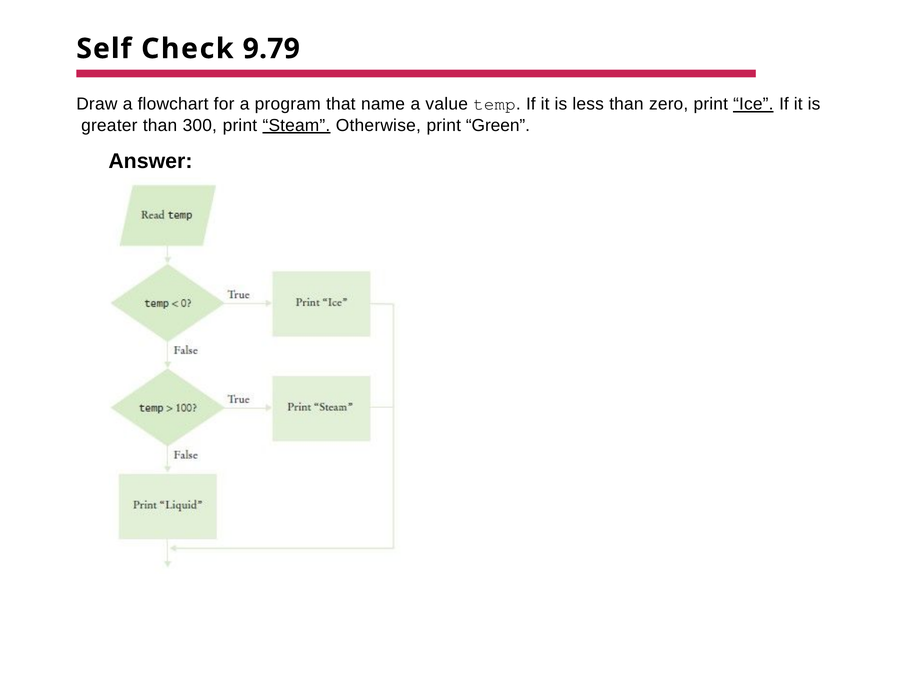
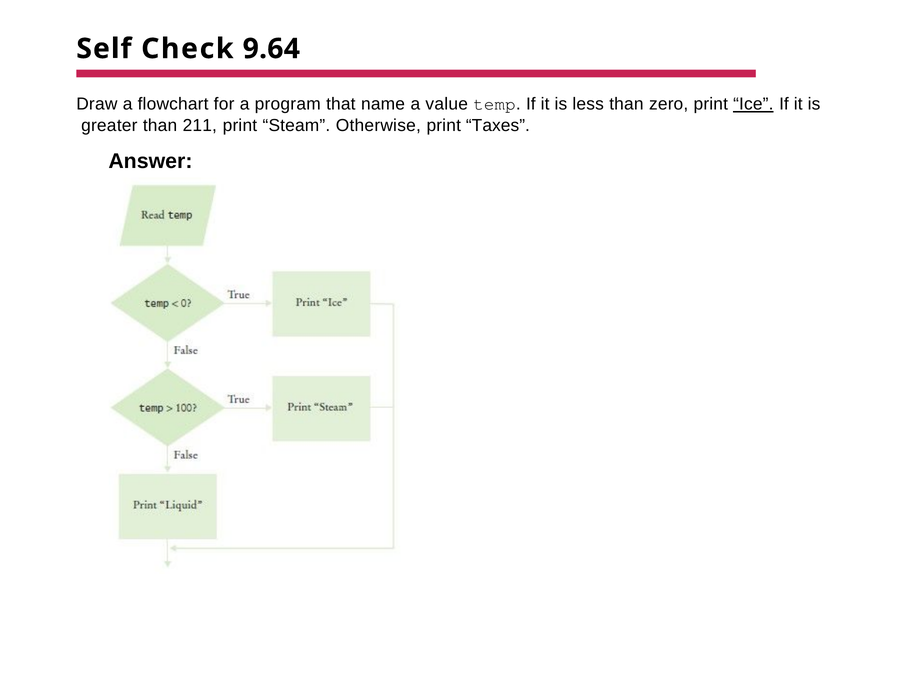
9.79: 9.79 -> 9.64 (271, 49)
300: 300 -> 211 (200, 125)
Steam underline: present -> none (296, 125)
Green: Green -> Taxes (498, 125)
